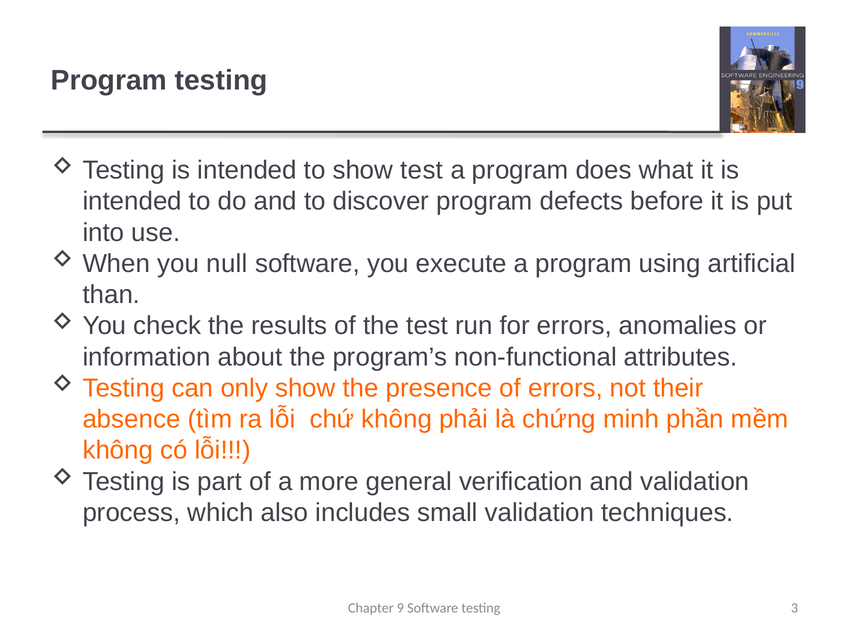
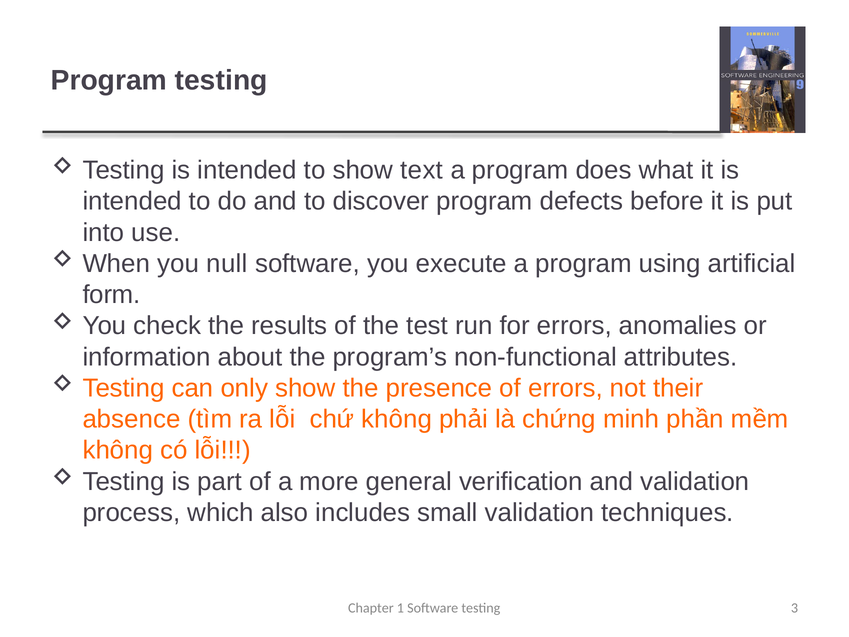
show test: test -> text (422, 170)
than: than -> form (112, 295)
9: 9 -> 1 (400, 608)
